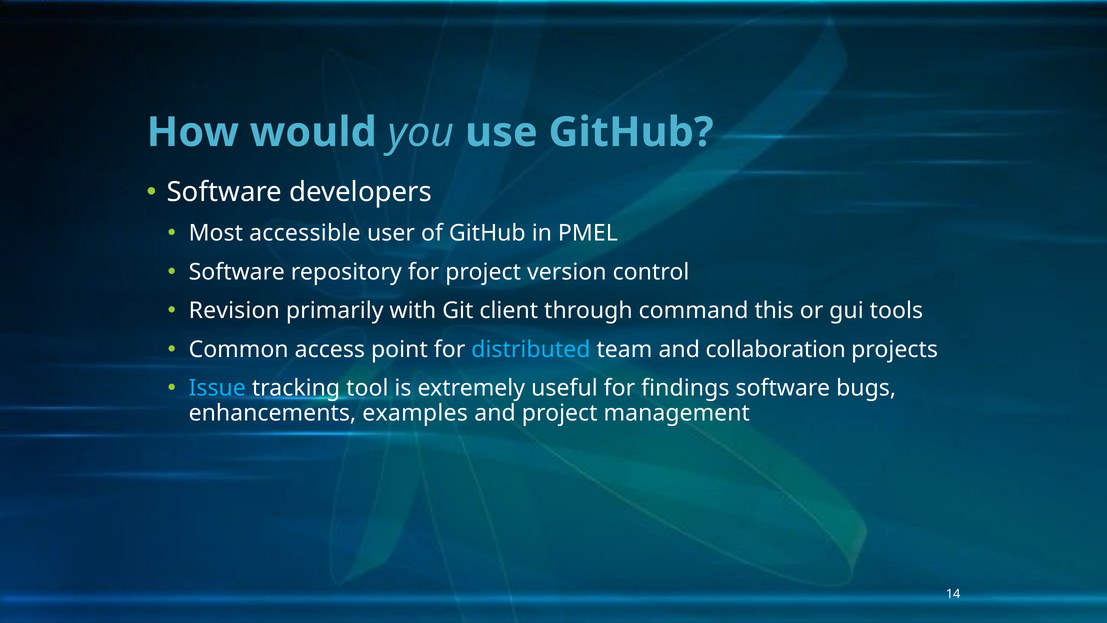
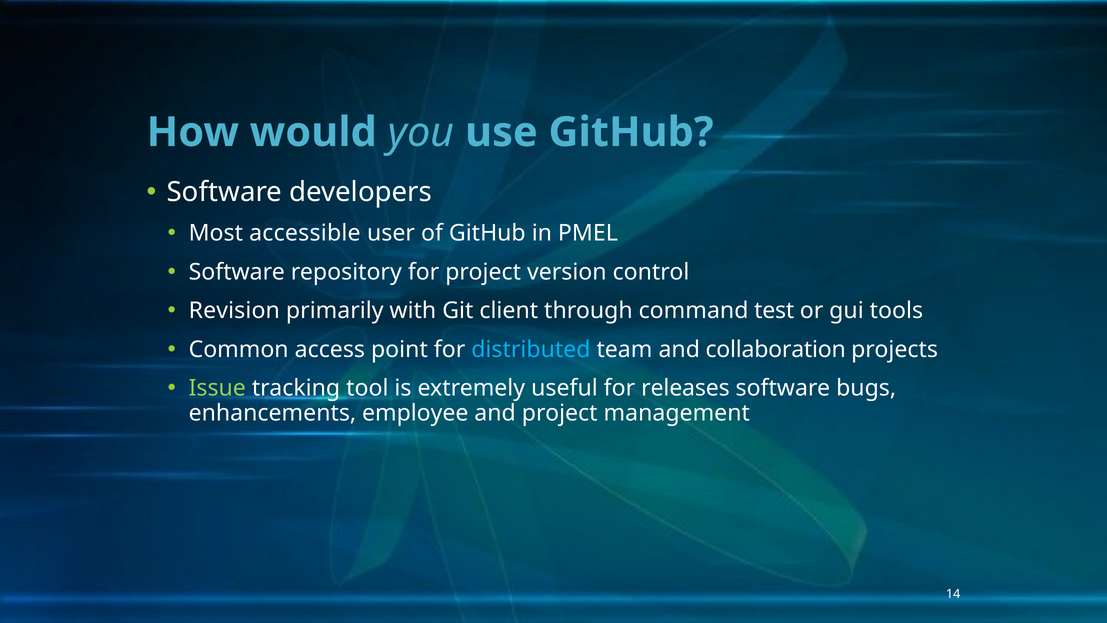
this: this -> test (774, 311)
Issue colour: light blue -> light green (217, 388)
findings: findings -> releases (685, 388)
examples: examples -> employee (415, 413)
